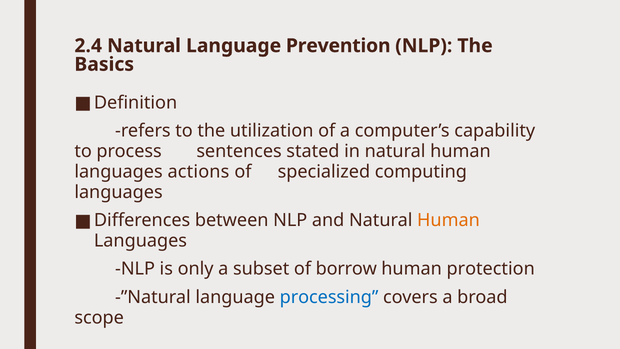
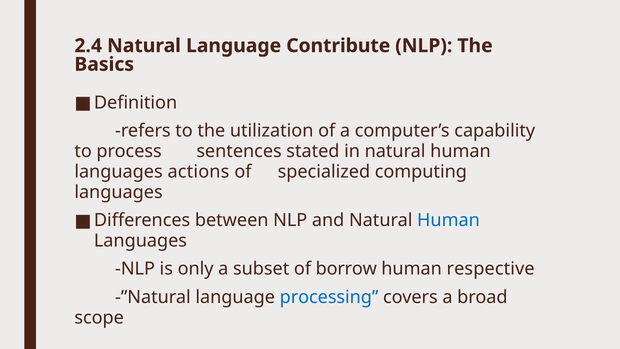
Prevention: Prevention -> Contribute (338, 46)
Human colour: orange -> blue (448, 220)
protection: protection -> respective (491, 269)
